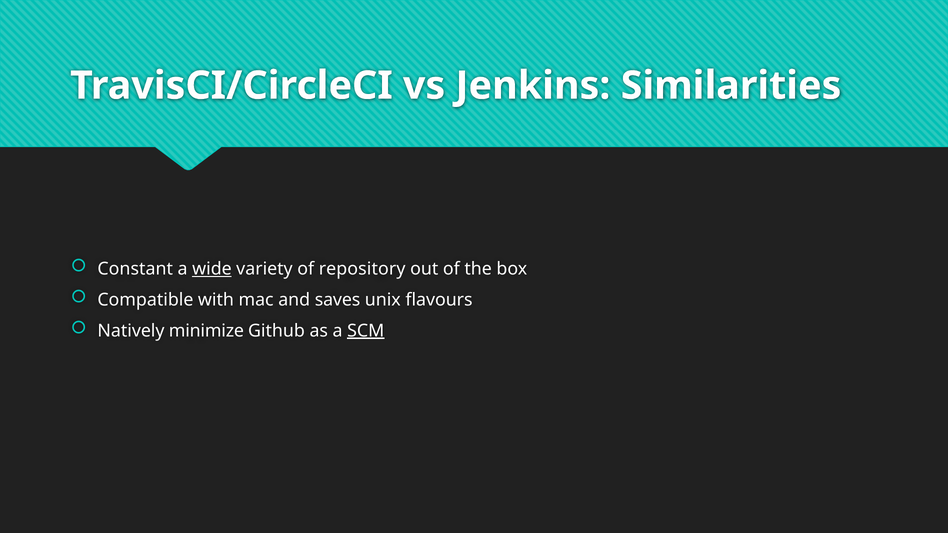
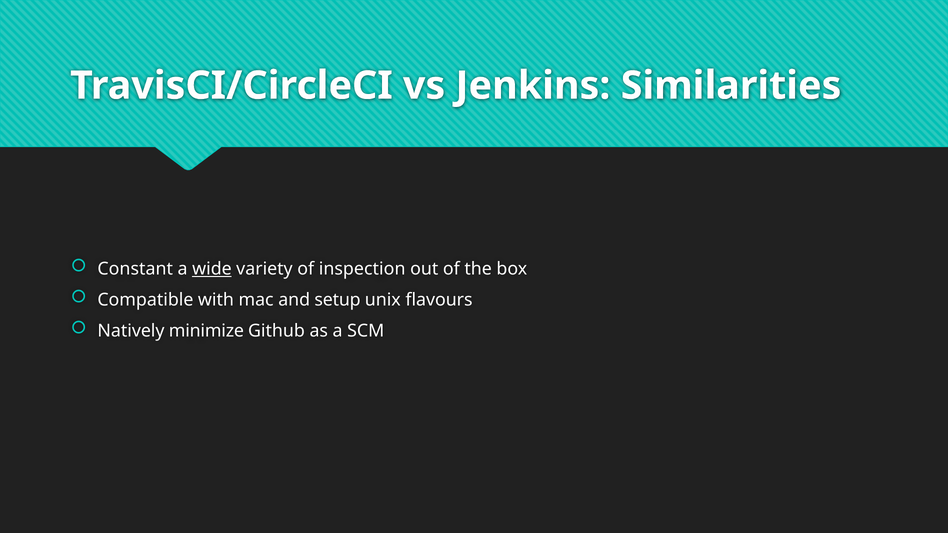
repository: repository -> inspection (362, 269)
saves: saves -> setup (338, 300)
SCM underline: present -> none (366, 331)
